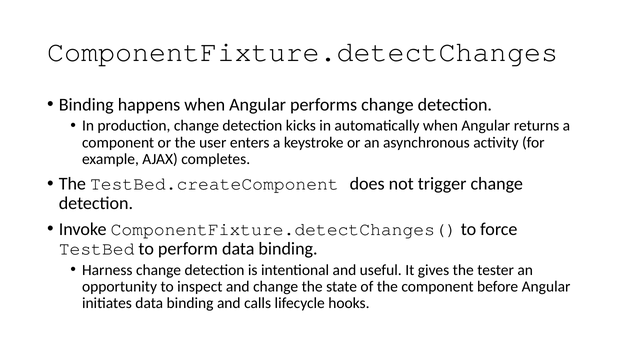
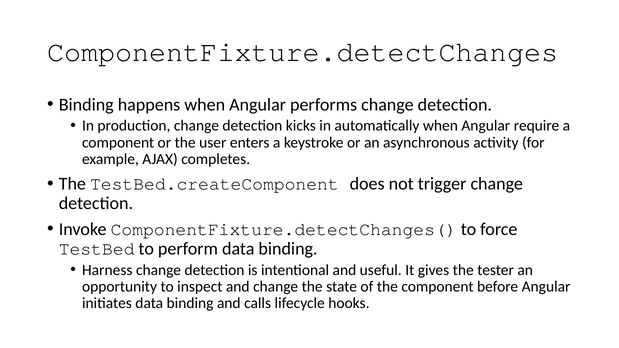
returns: returns -> require (537, 126)
